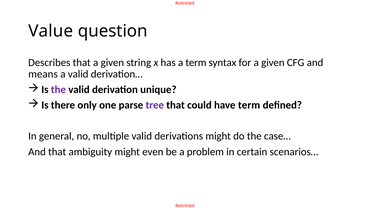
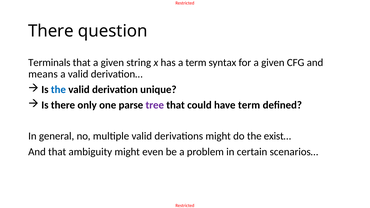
Value: Value -> There (51, 31)
Describes: Describes -> Terminals (49, 63)
the colour: purple -> blue (58, 90)
case…: case… -> exist… (277, 136)
